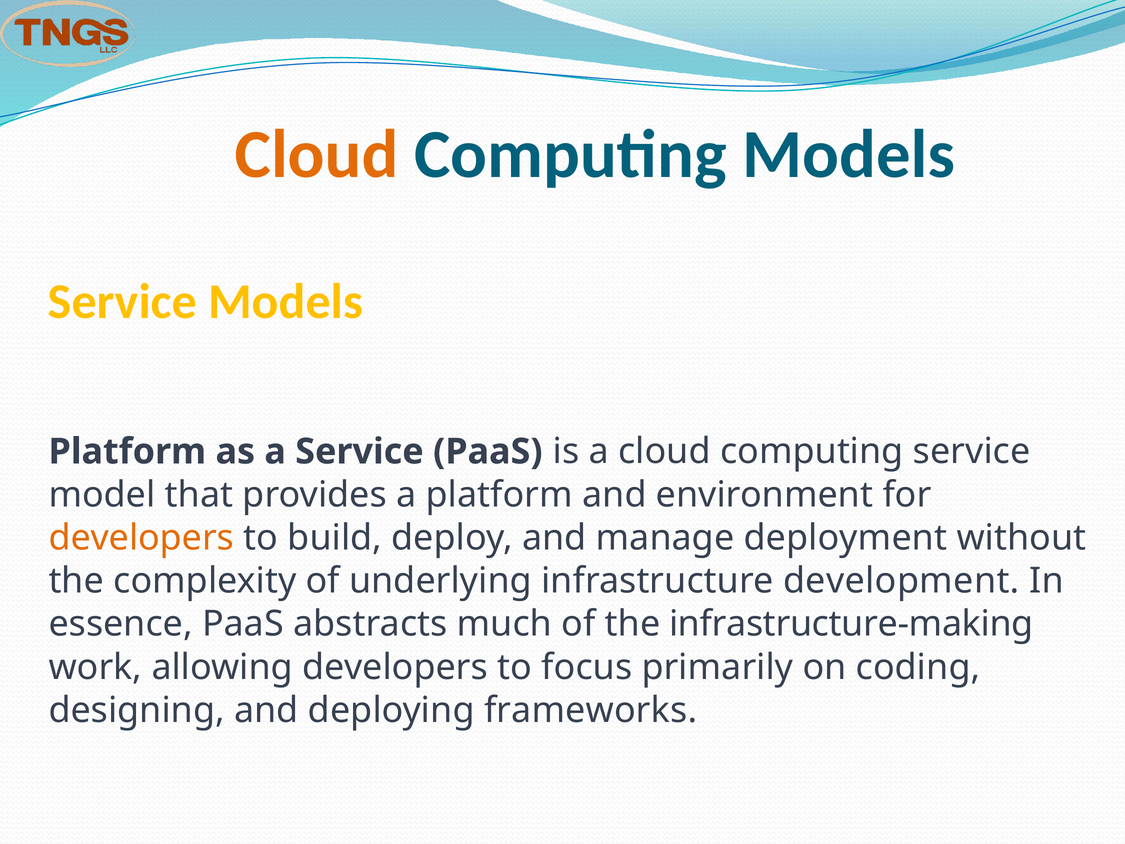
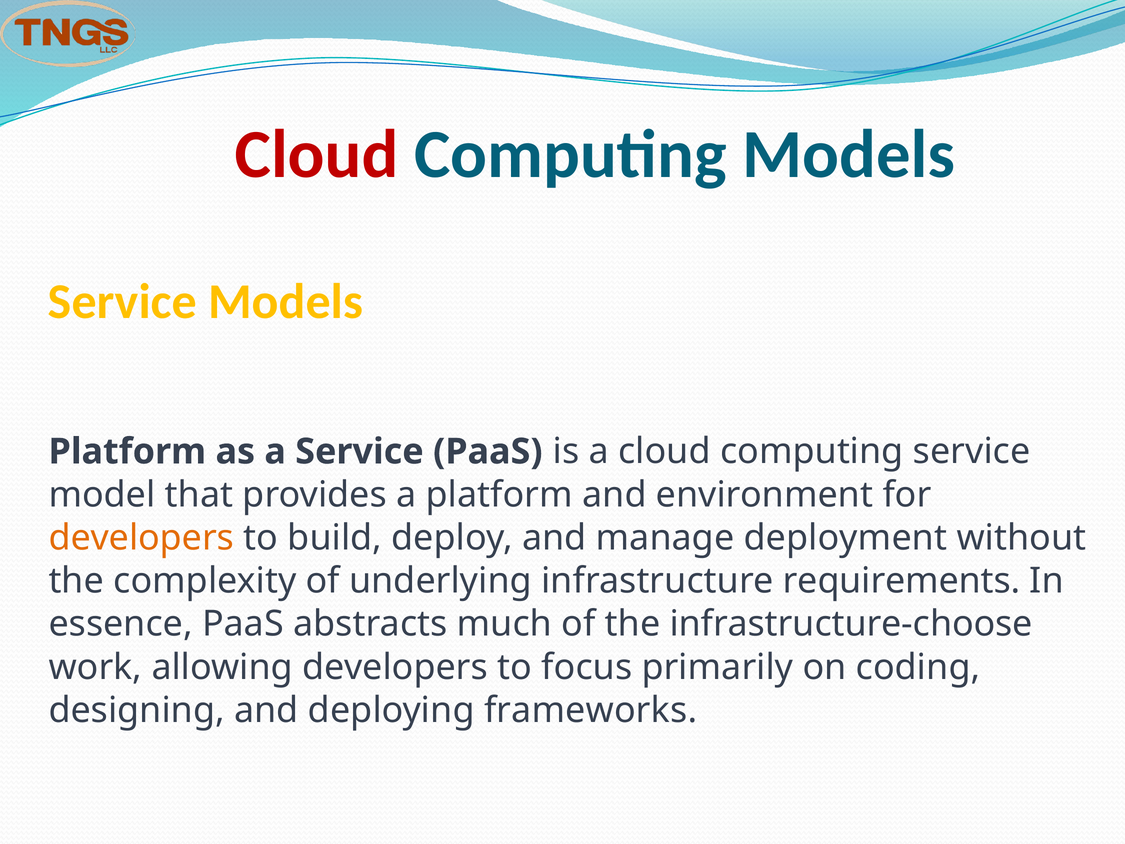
Cloud colour: orange -> red (317, 155)
development: development -> requirements (902, 581)
infrastructure-making: infrastructure-making -> infrastructure-choose (851, 624)
